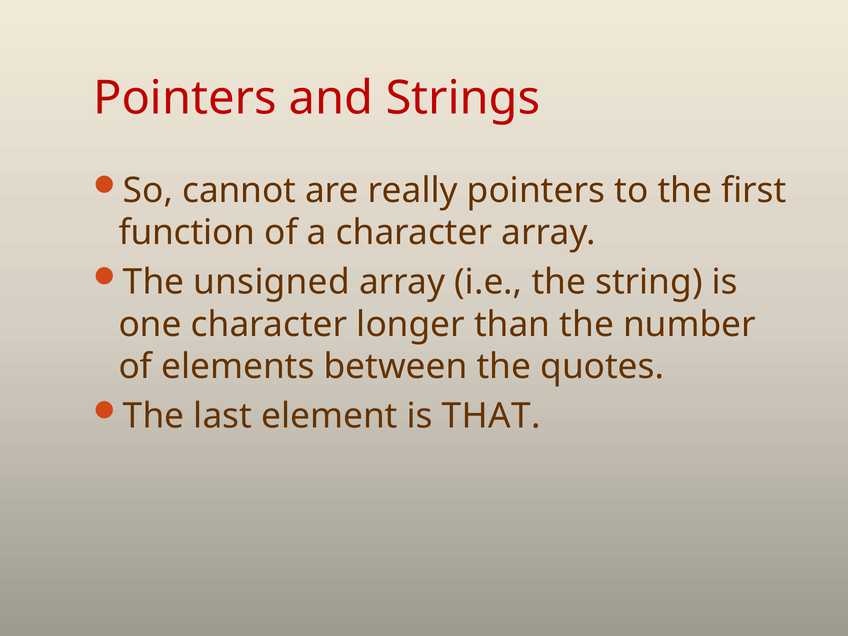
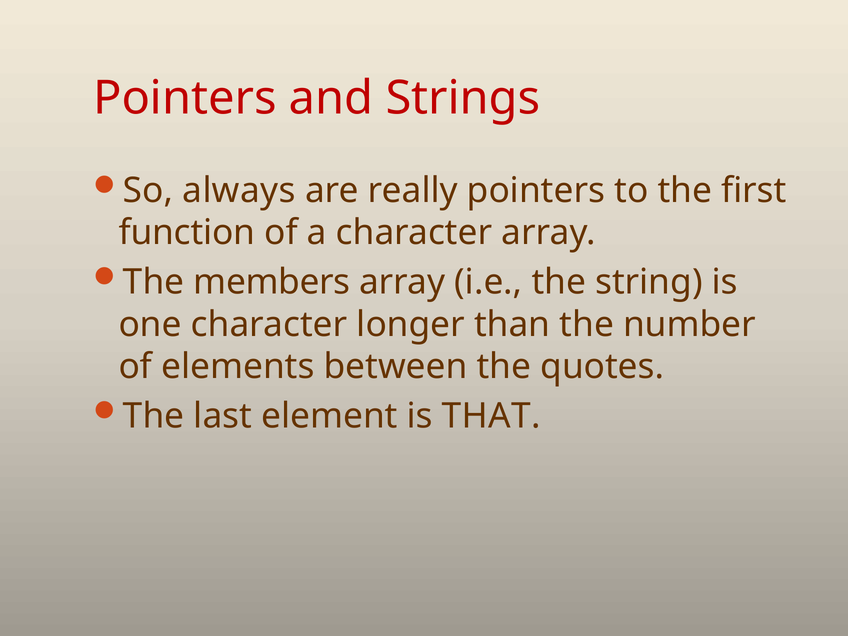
cannot: cannot -> always (239, 190)
unsigned: unsigned -> members (272, 282)
